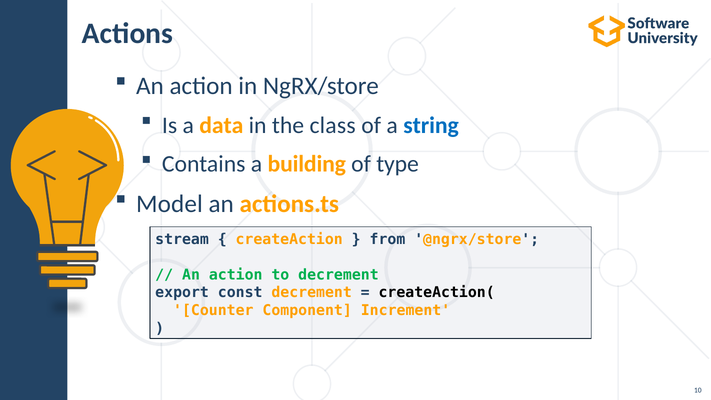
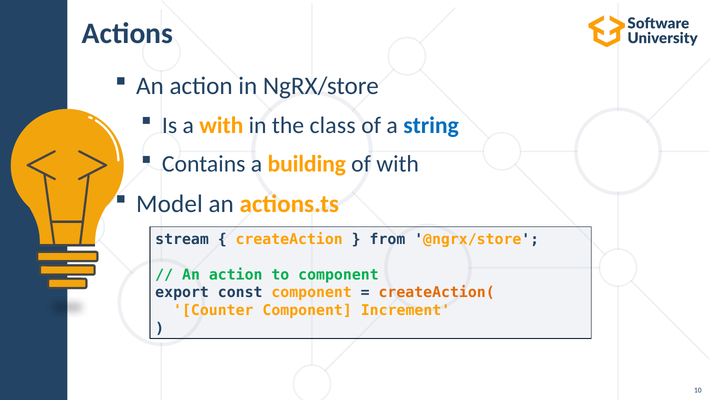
a data: data -> with (221, 125)
of type: type -> with (398, 164)
to decrement: decrement -> component (338, 275)
const decrement: decrement -> component (312, 293)
createAction( colour: black -> orange (437, 293)
